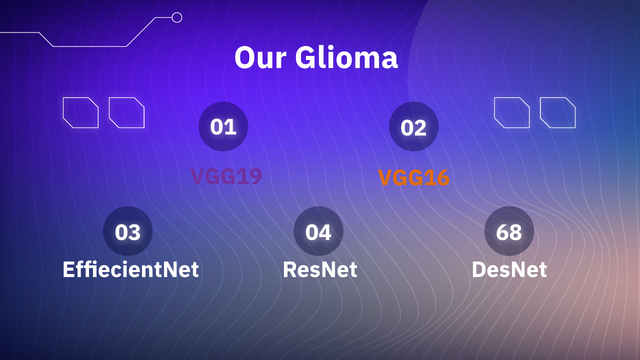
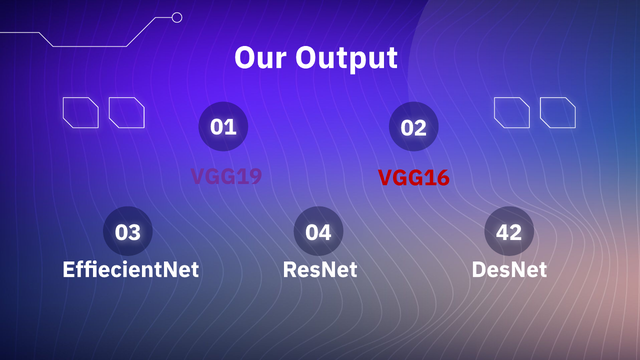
Glioma: Glioma -> Output (346, 58)
VGG16 colour: orange -> red (414, 178)
68: 68 -> 42 (509, 233)
